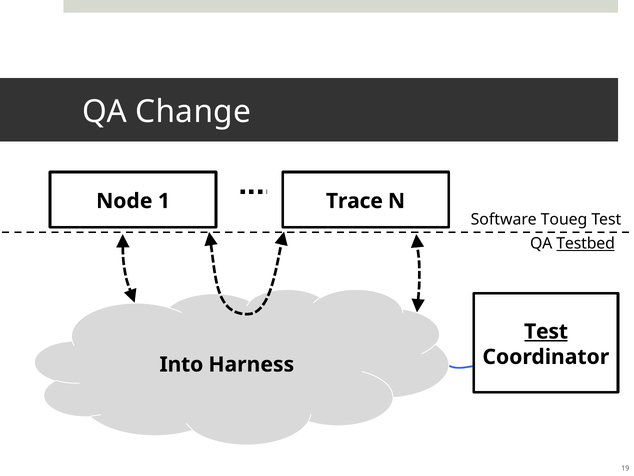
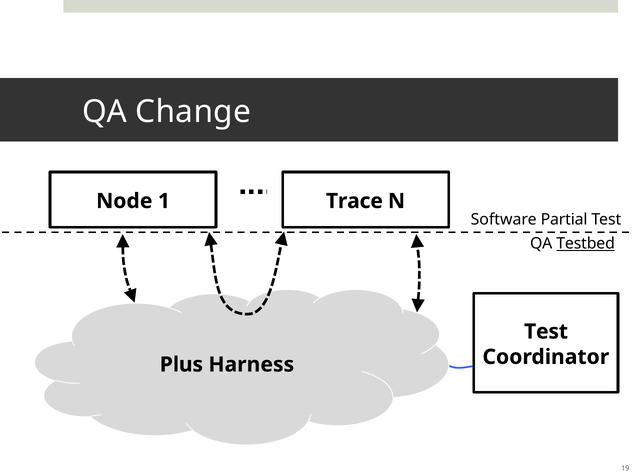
Toueg: Toueg -> Partial (564, 219)
Test underline: present -> none (546, 331)
Into: Into -> Plus (181, 364)
